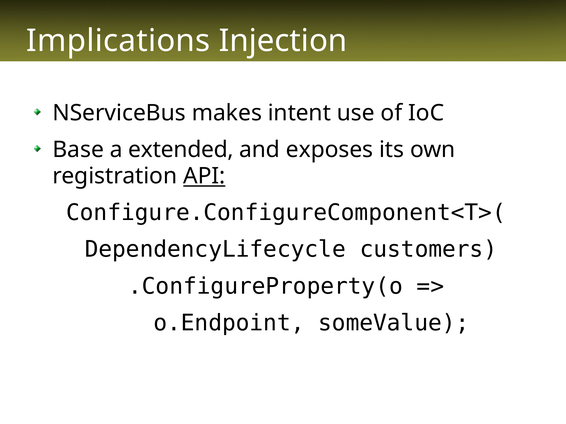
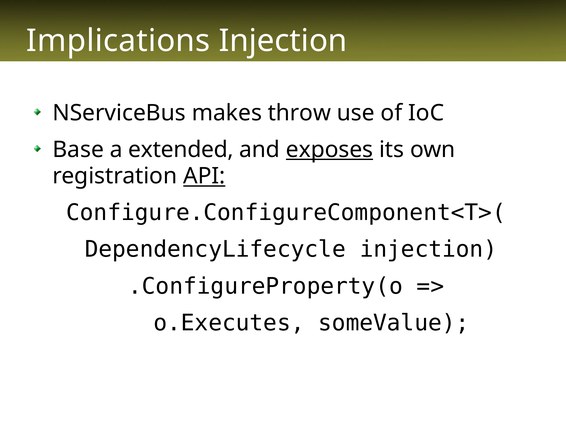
intent: intent -> throw (299, 113)
exposes underline: none -> present (330, 150)
DependencyLifecycle customers: customers -> injection (428, 250)
o.Endpoint: o.Endpoint -> o.Executes (229, 323)
